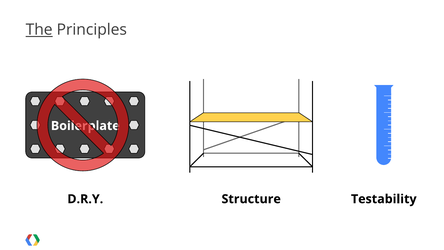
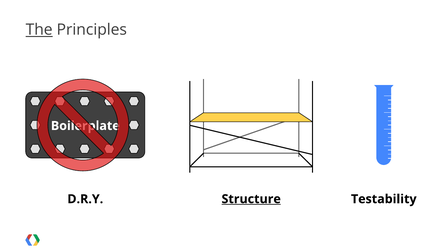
Structure underline: none -> present (251, 199)
